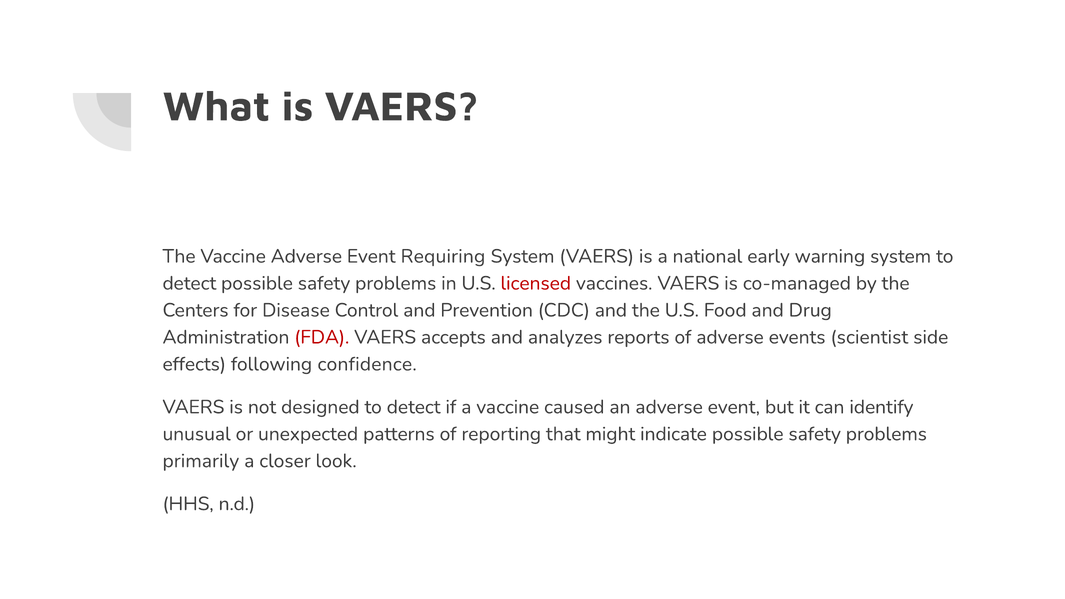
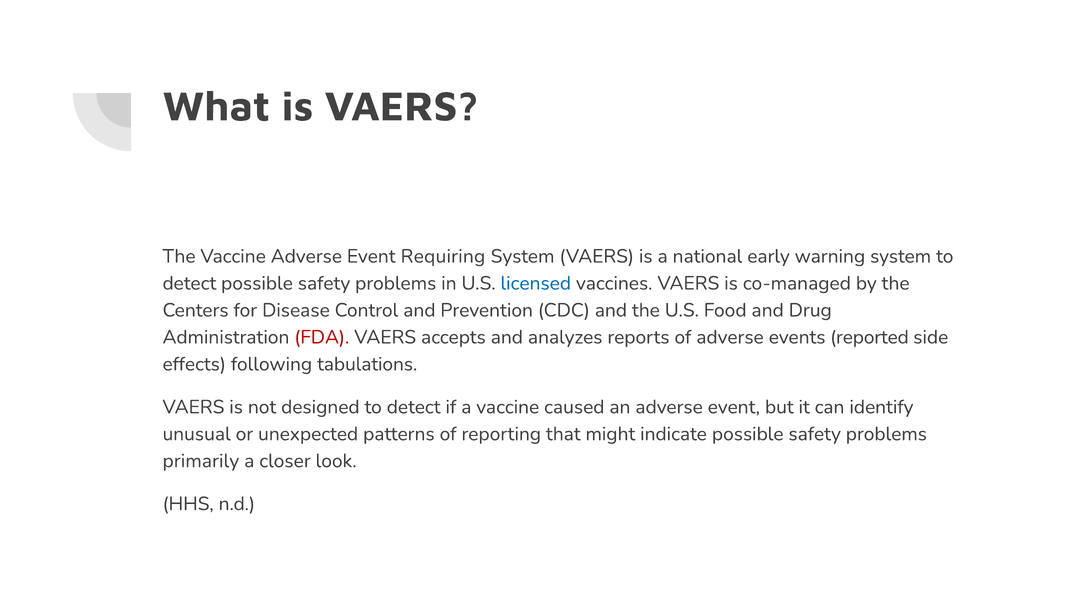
licensed colour: red -> blue (536, 283)
scientist: scientist -> reported (869, 337)
confidence: confidence -> tabulations (367, 364)
